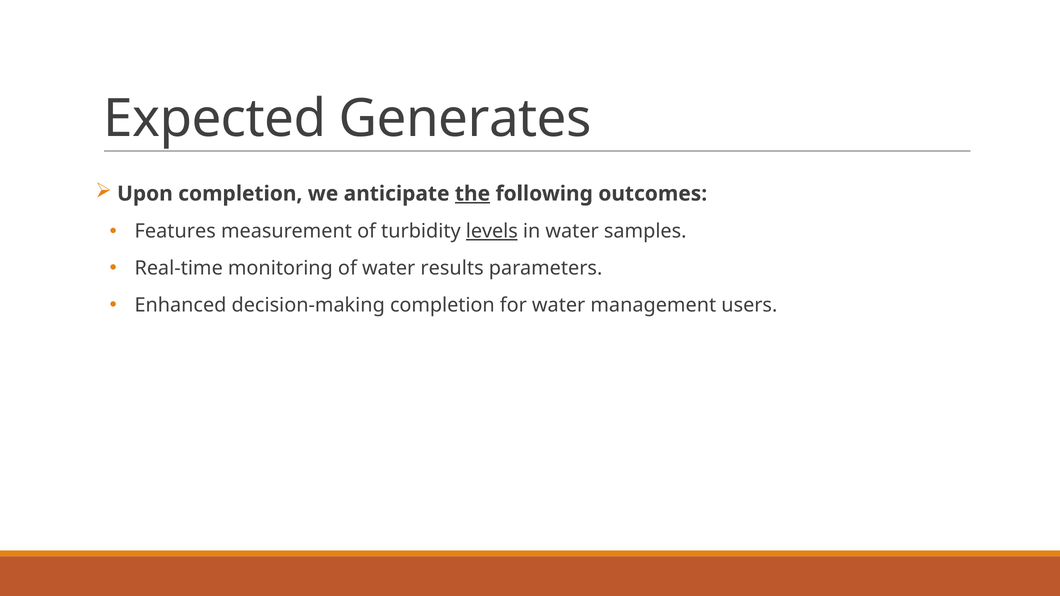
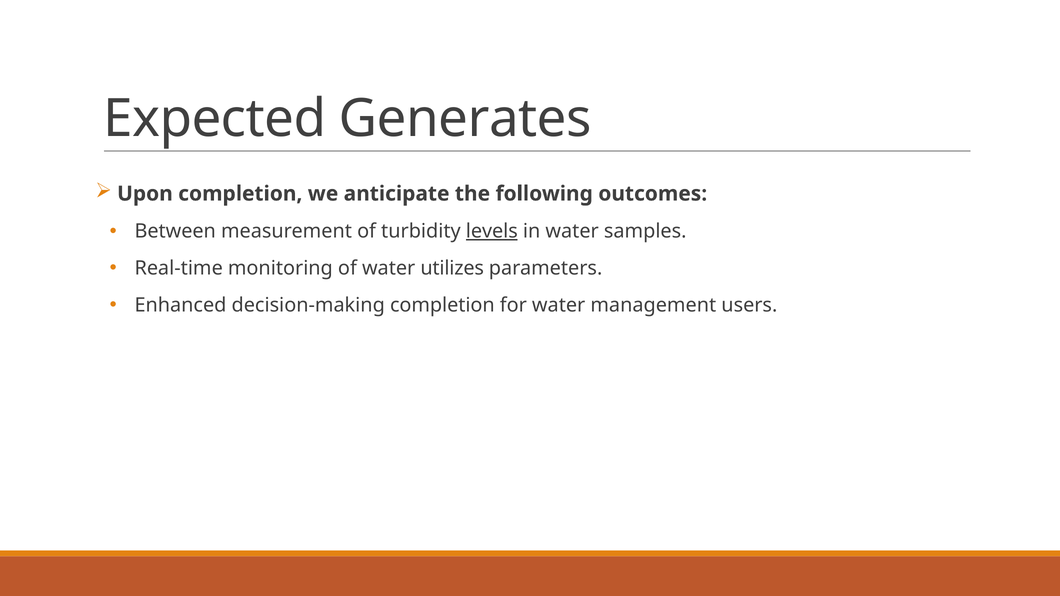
the underline: present -> none (472, 194)
Features: Features -> Between (175, 231)
results: results -> utilizes (452, 268)
